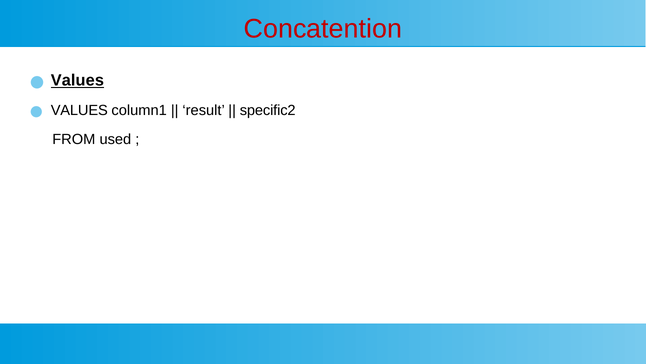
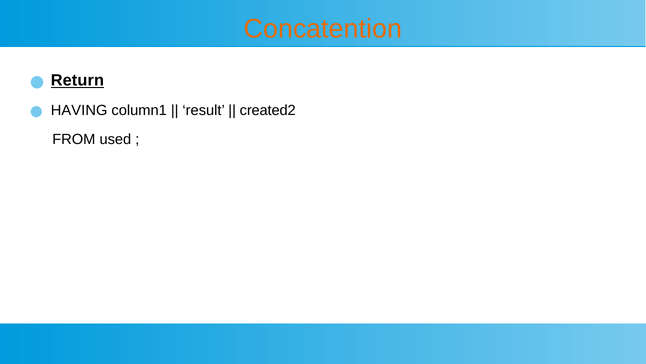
Concatention colour: red -> orange (323, 29)
Values: Values -> Return (77, 80)
VALUES: VALUES -> HAVING (79, 110)
specific2: specific2 -> created2 (268, 110)
